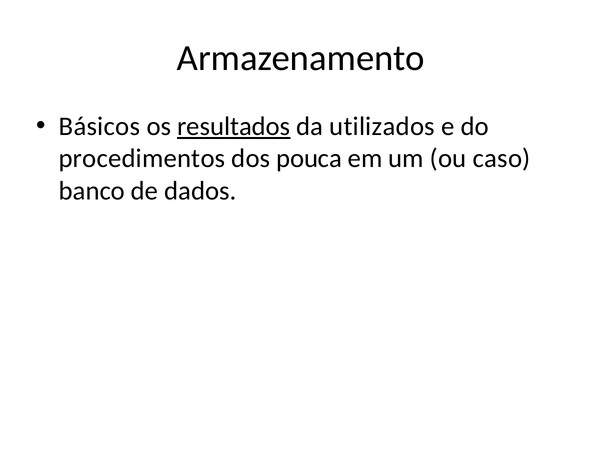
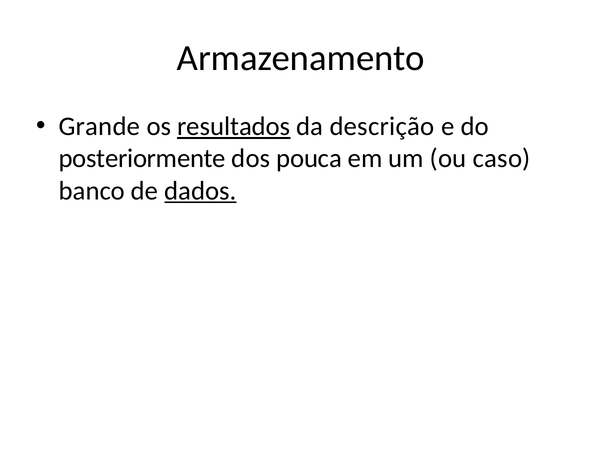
Básicos: Básicos -> Grande (99, 126)
utilizados: utilizados -> descrição (382, 126)
procedimentos: procedimentos -> posteriormente (142, 158)
dados underline: none -> present (200, 191)
